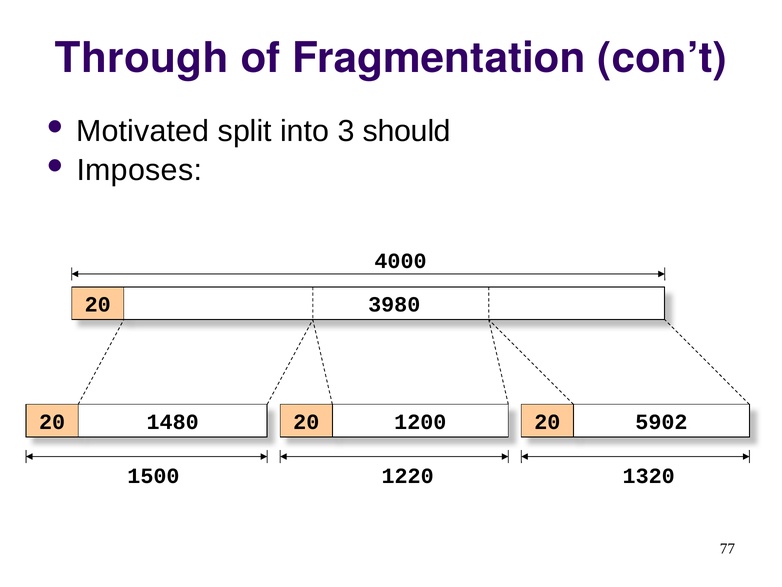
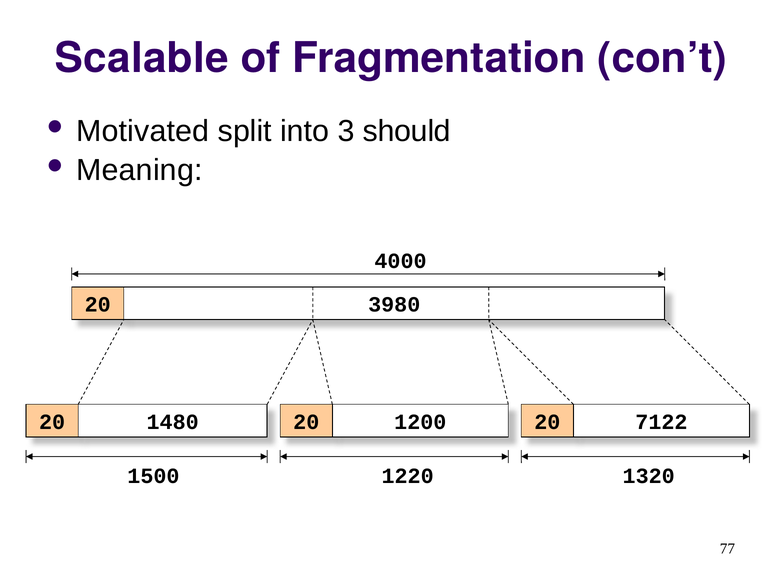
Through: Through -> Scalable (142, 58)
Imposes: Imposes -> Meaning (139, 170)
5902: 5902 -> 7122 (661, 422)
